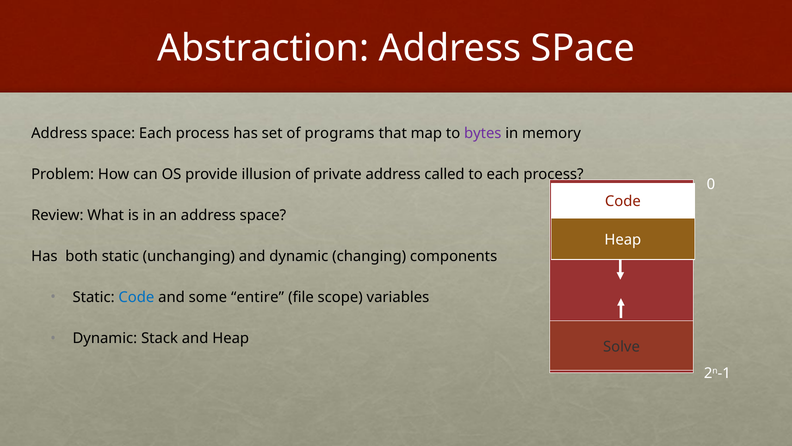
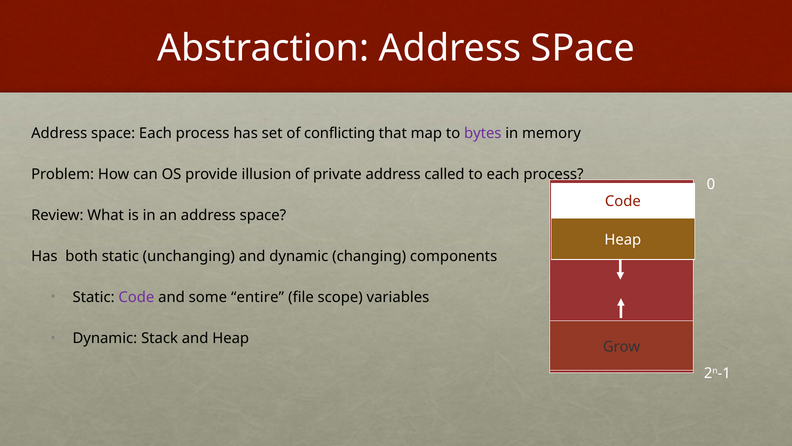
programs: programs -> conflicting (340, 133)
Code colour: blue -> purple (136, 297)
Solve: Solve -> Grow (622, 346)
